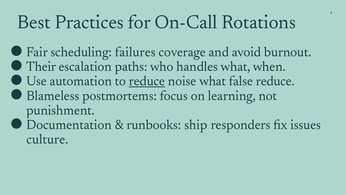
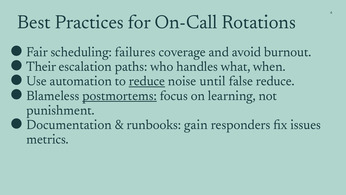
noise what: what -> until (213, 81)
postmortems underline: none -> present (120, 95)
ship: ship -> gain (196, 124)
culture: culture -> metrics (48, 139)
